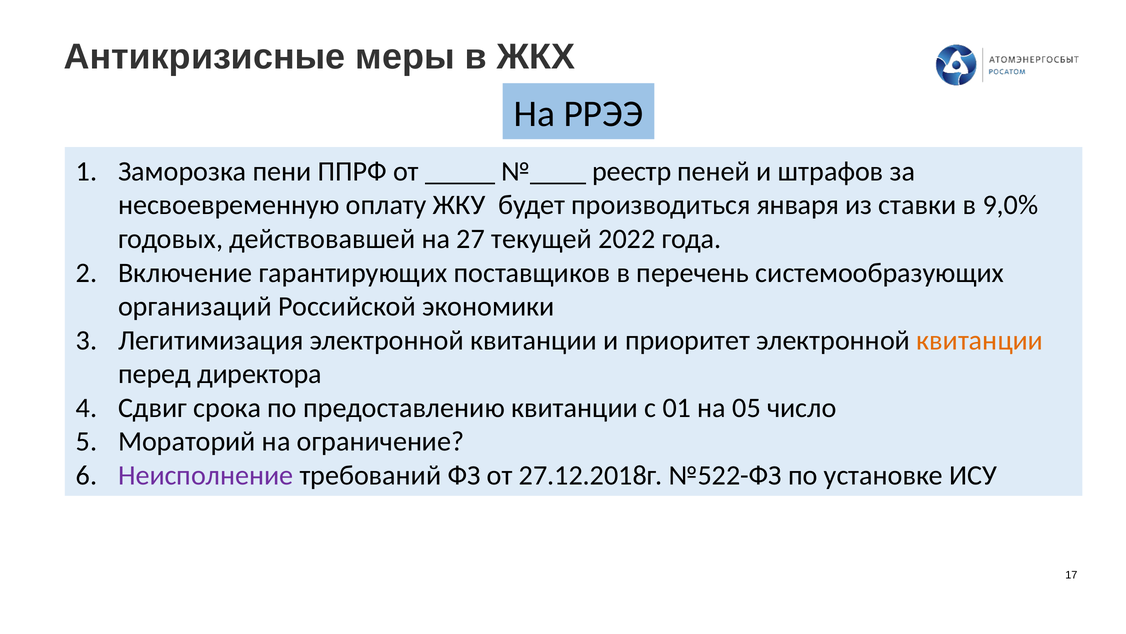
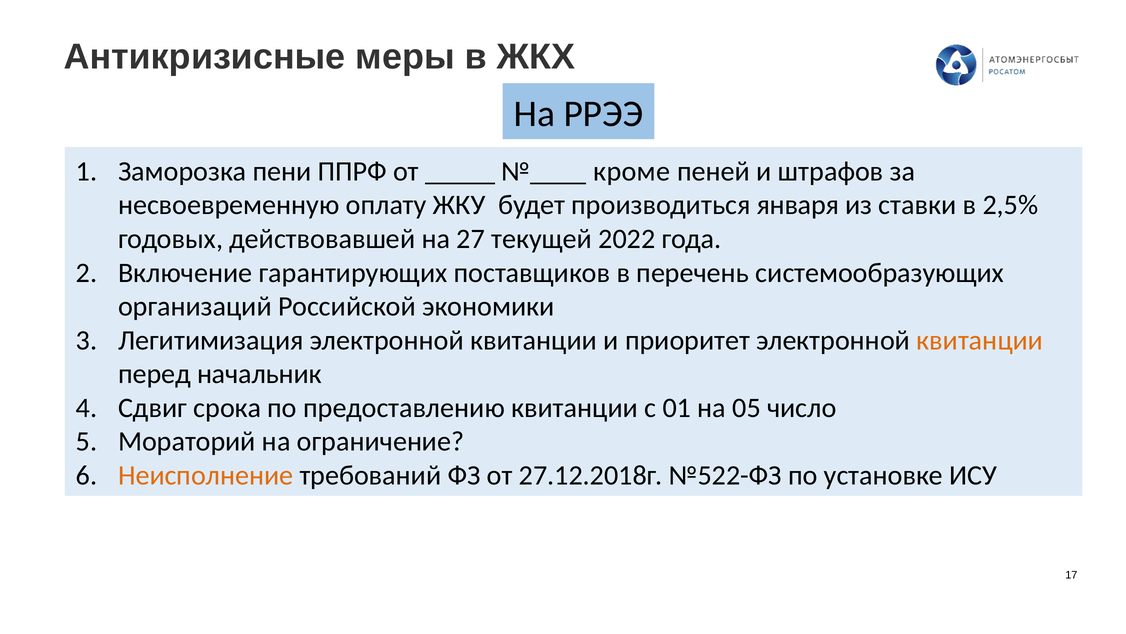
реестр: реестр -> кроме (632, 171)
9,0%: 9,0% -> 2,5% (1010, 205)
директора: директора -> начальник (259, 374)
Неисполнение colour: purple -> orange (206, 475)
